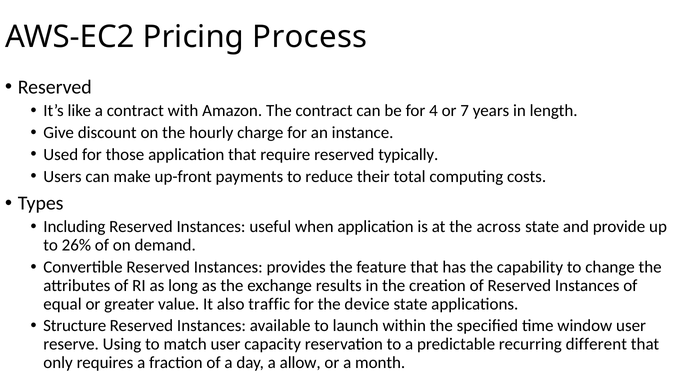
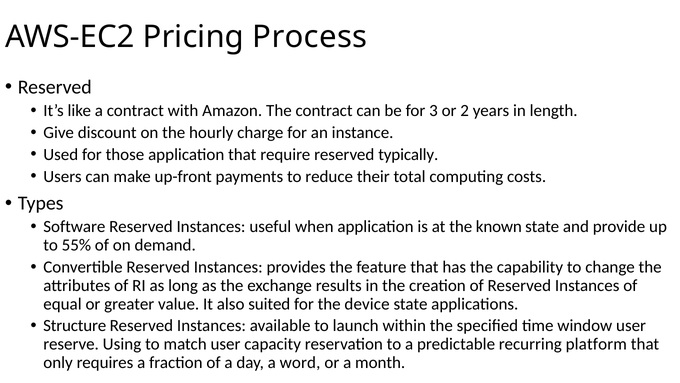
4: 4 -> 3 (434, 111)
7: 7 -> 2 (465, 111)
Including: Including -> Software (74, 227)
across: across -> known (499, 227)
26%: 26% -> 55% (76, 245)
traffic: traffic -> suited (269, 304)
different: different -> platform (596, 344)
allow: allow -> word (300, 362)
